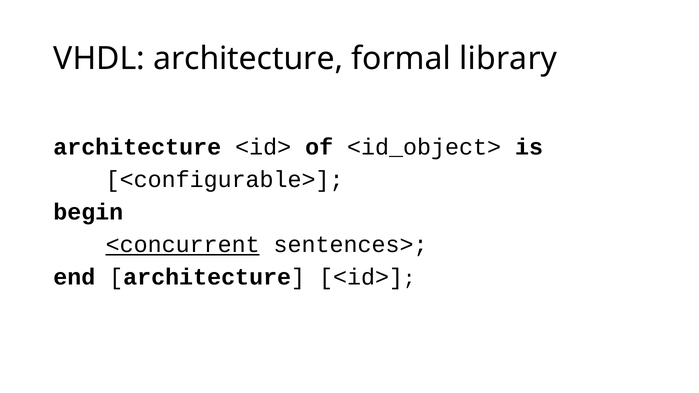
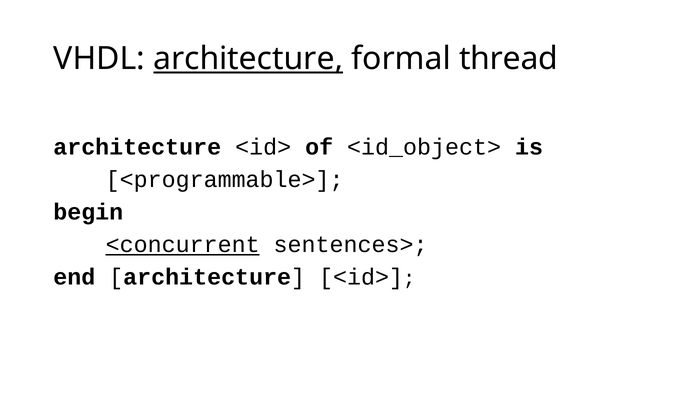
architecture underline: none -> present (248, 59)
library: library -> thread (509, 59)
<configurable>: <configurable> -> <programmable> (225, 180)
